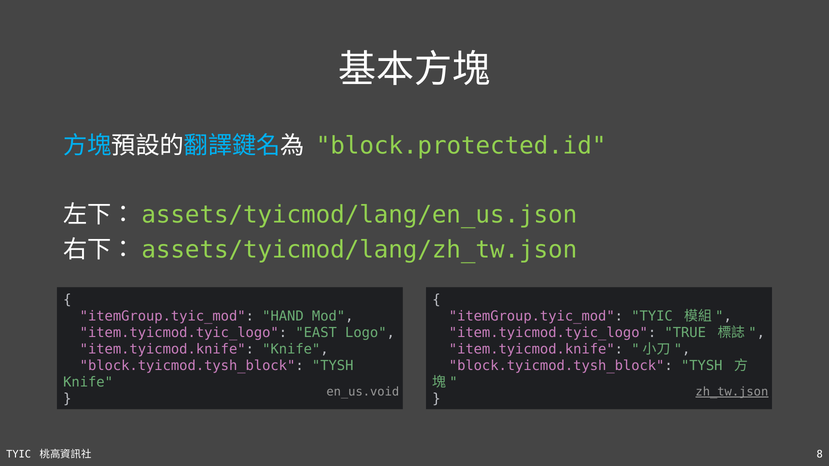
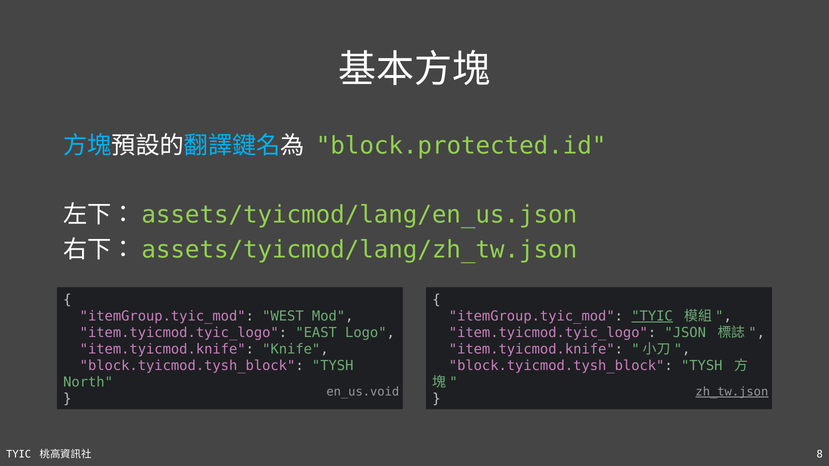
HAND: HAND -> WEST (283, 316)
TYIC underline: none -> present (652, 316)
TRUE: TRUE -> JSON (685, 333)
Knife: Knife -> North (88, 383)
